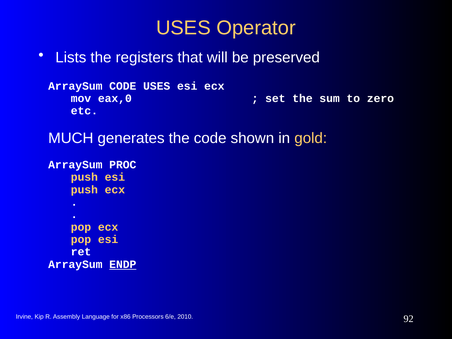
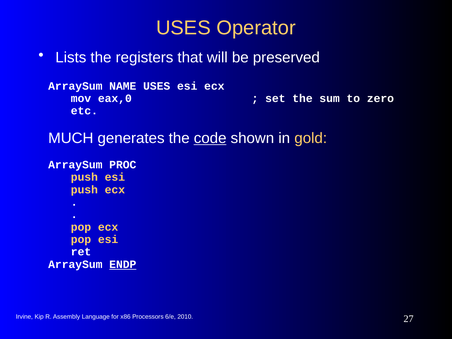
ArraySum CODE: CODE -> NAME (123, 86)
code underline: none -> present (210, 138)
92: 92 -> 27 (409, 319)
